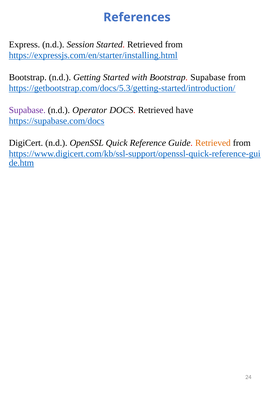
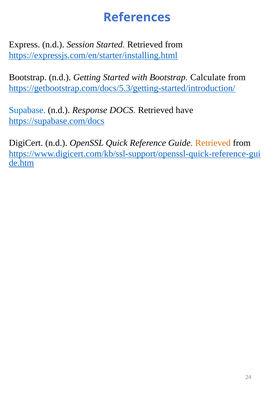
Bootstrap Supabase: Supabase -> Calculate (208, 77)
Supabase colour: purple -> blue (27, 110)
Operator: Operator -> Response (90, 110)
